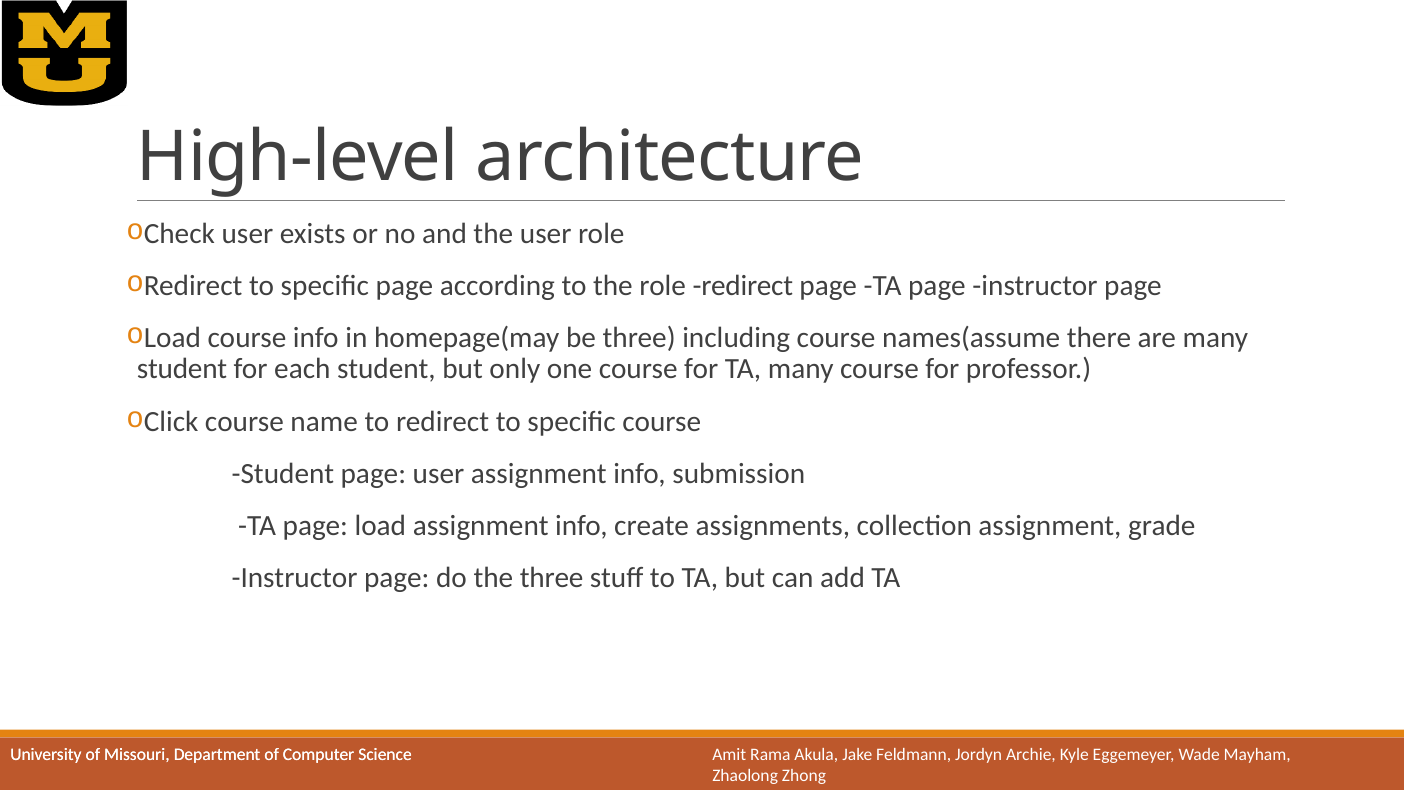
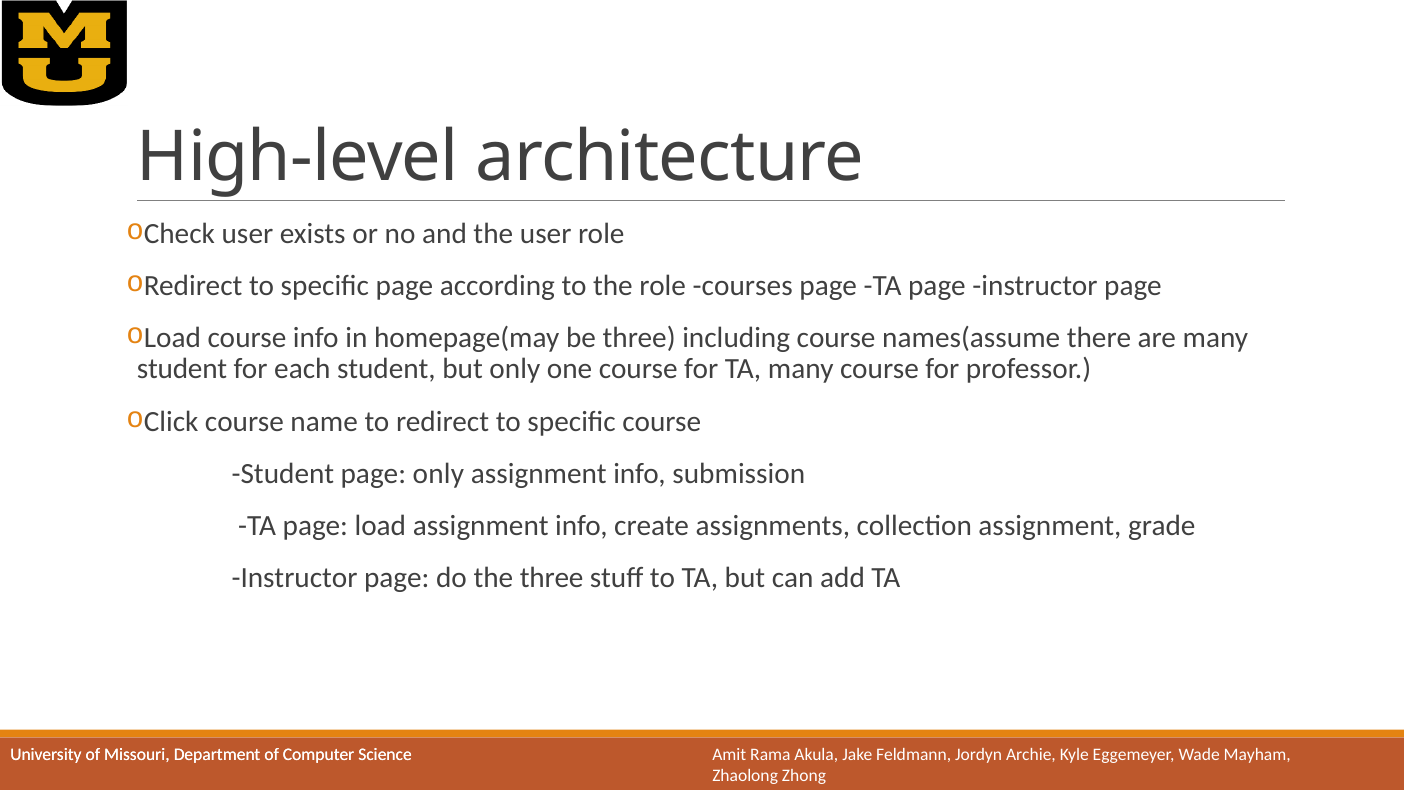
role redirect: redirect -> courses (743, 286)
page user: user -> only (438, 473)
